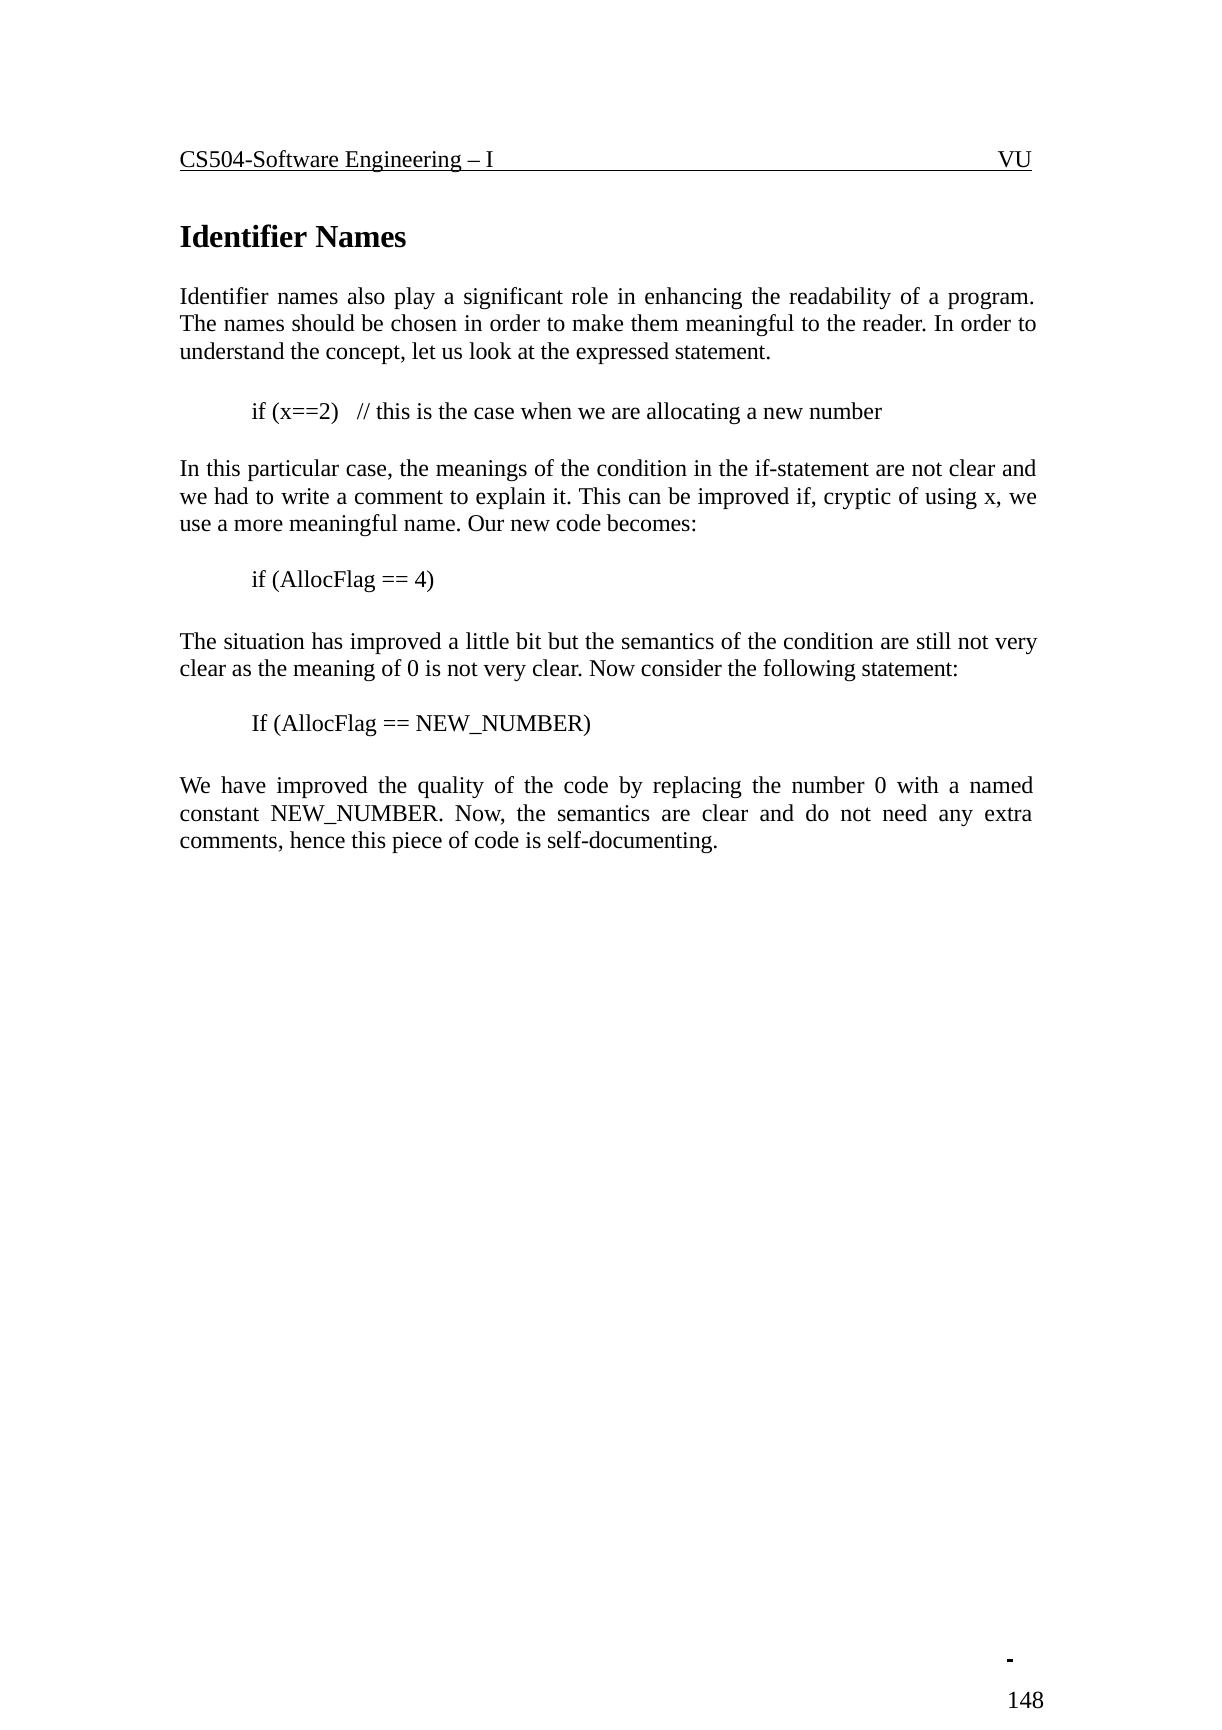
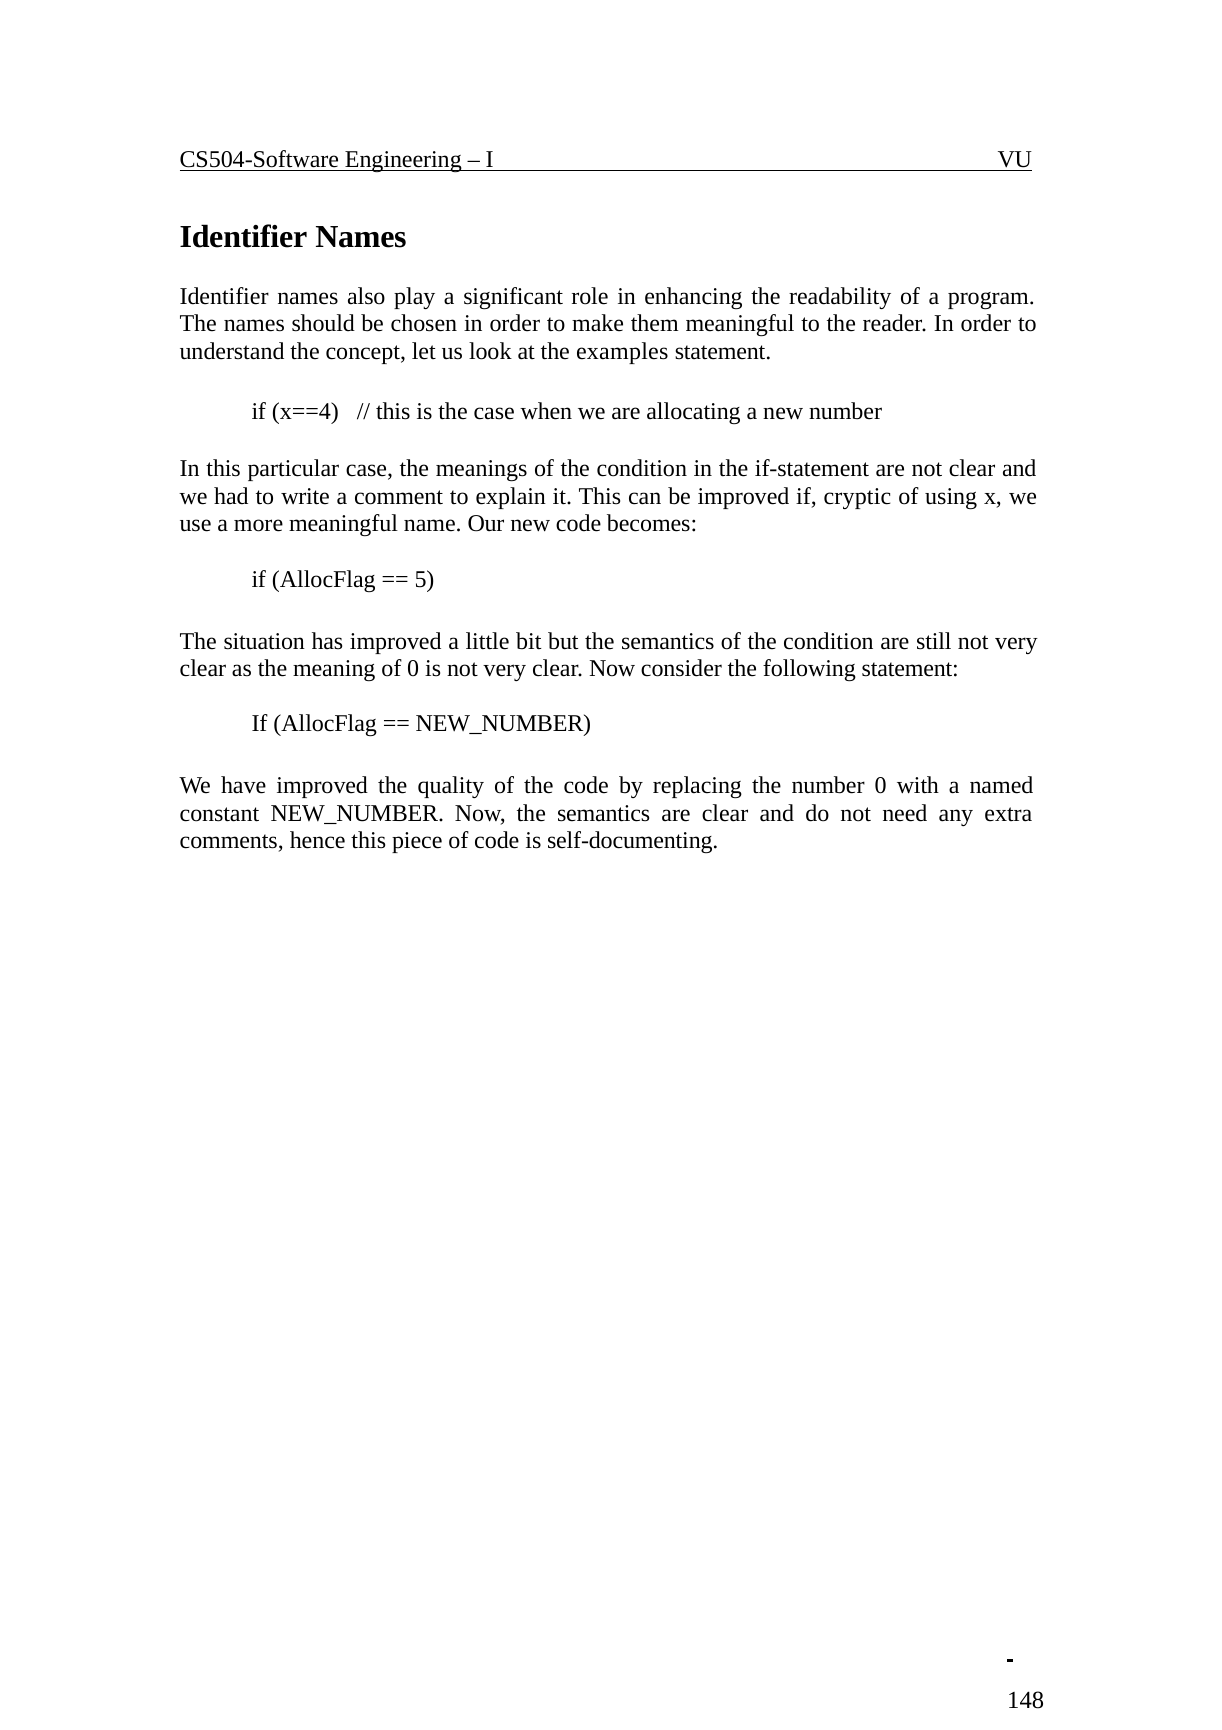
expressed: expressed -> examples (622, 351)
x==2: x==2 -> x==4 (305, 411)
4: 4 -> 5 (424, 579)
